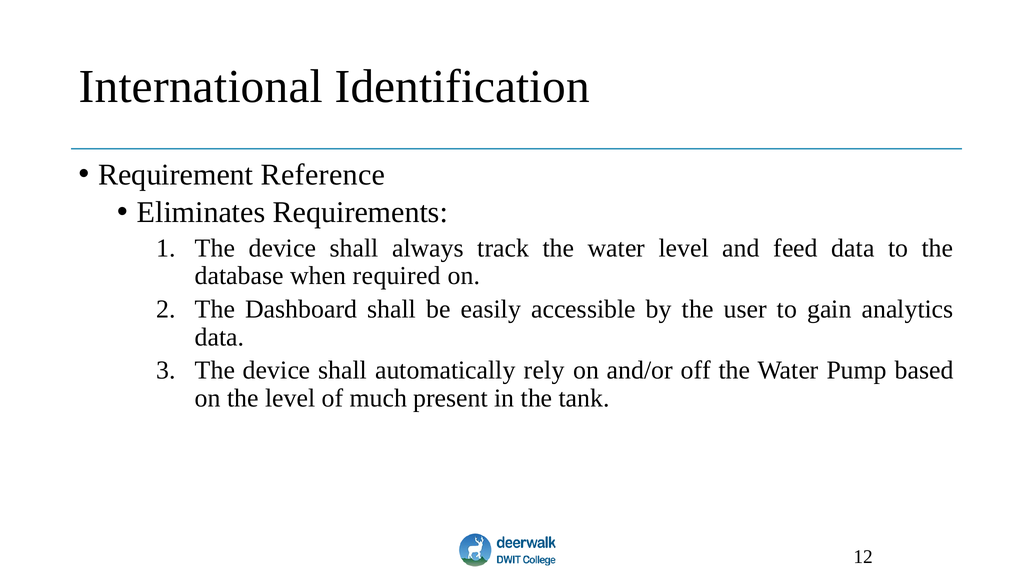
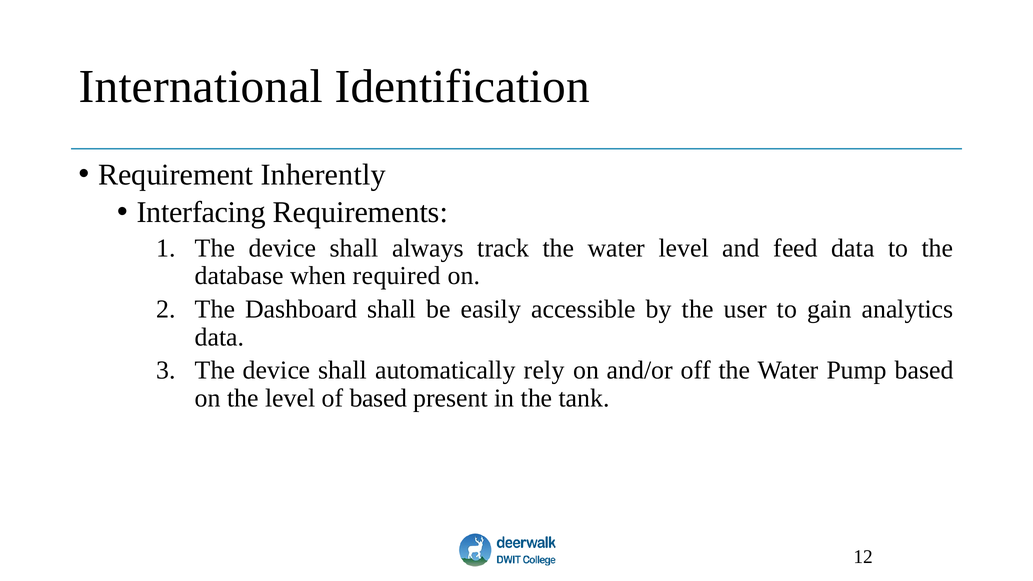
Reference: Reference -> Inherently (323, 175)
Eliminates: Eliminates -> Interfacing (201, 212)
of much: much -> based (378, 398)
